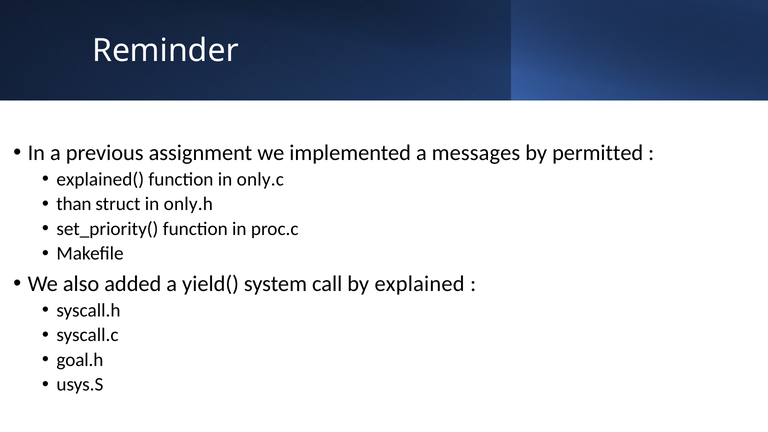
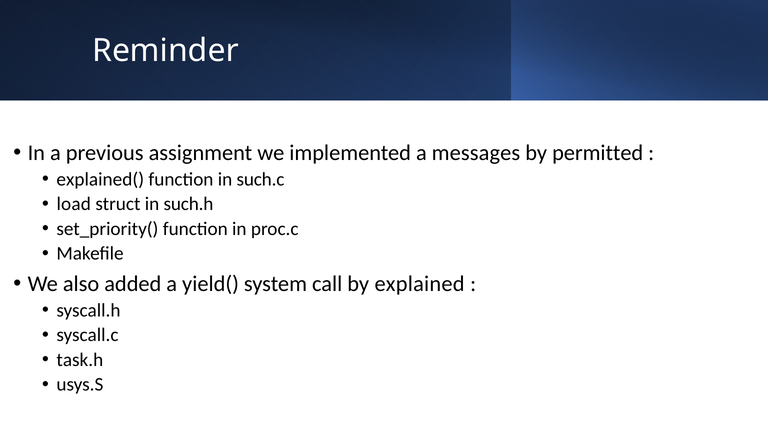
only.c: only.c -> such.c (260, 179)
than: than -> load (74, 204)
only.h: only.h -> such.h (189, 204)
goal.h: goal.h -> task.h (80, 360)
